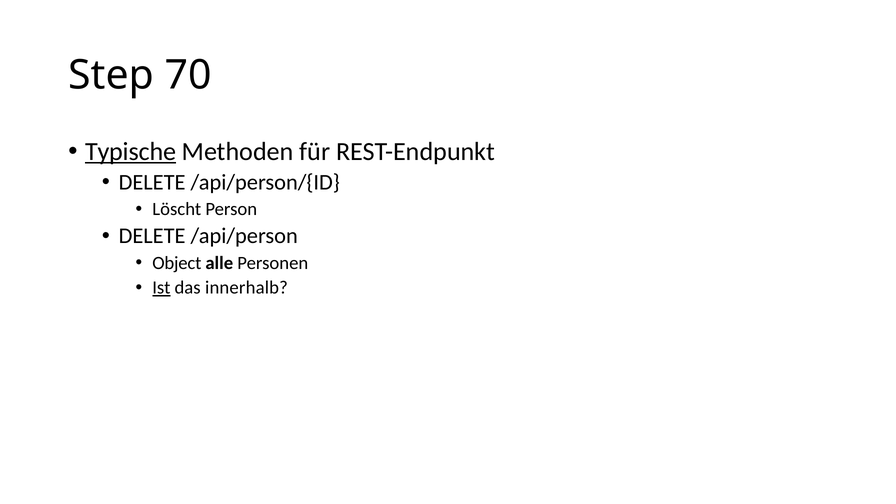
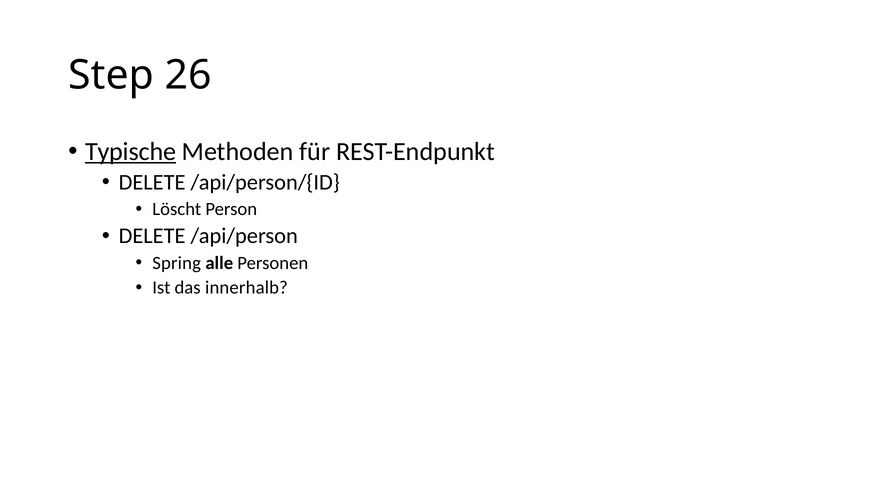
70: 70 -> 26 (188, 75)
Object: Object -> Spring (177, 263)
Ist underline: present -> none (161, 288)
